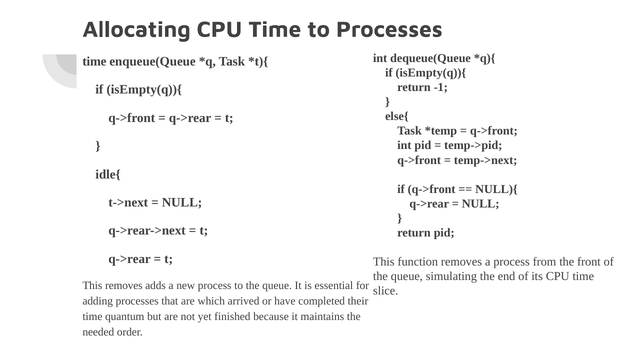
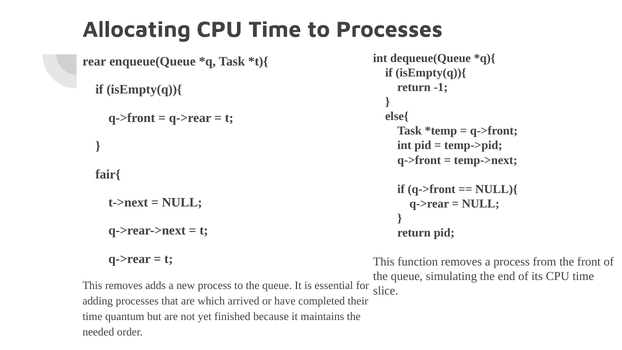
time: time -> rear (94, 61)
idle{: idle{ -> fair{ (108, 174)
